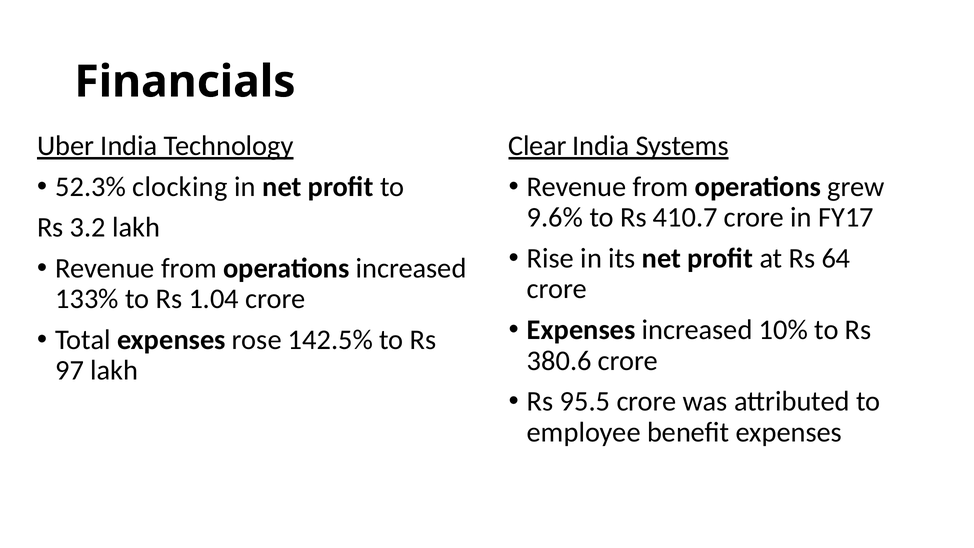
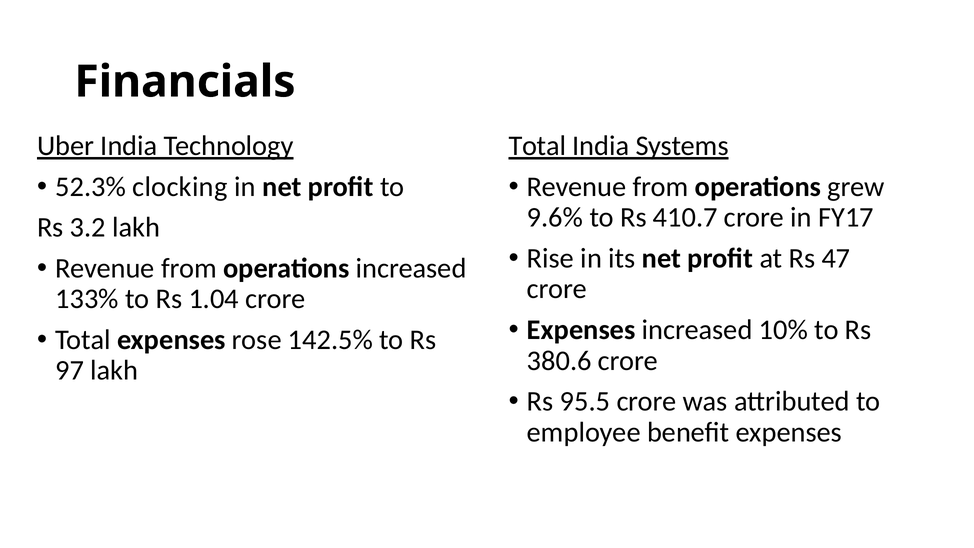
Clear: Clear -> Total (537, 146)
64: 64 -> 47 (836, 258)
